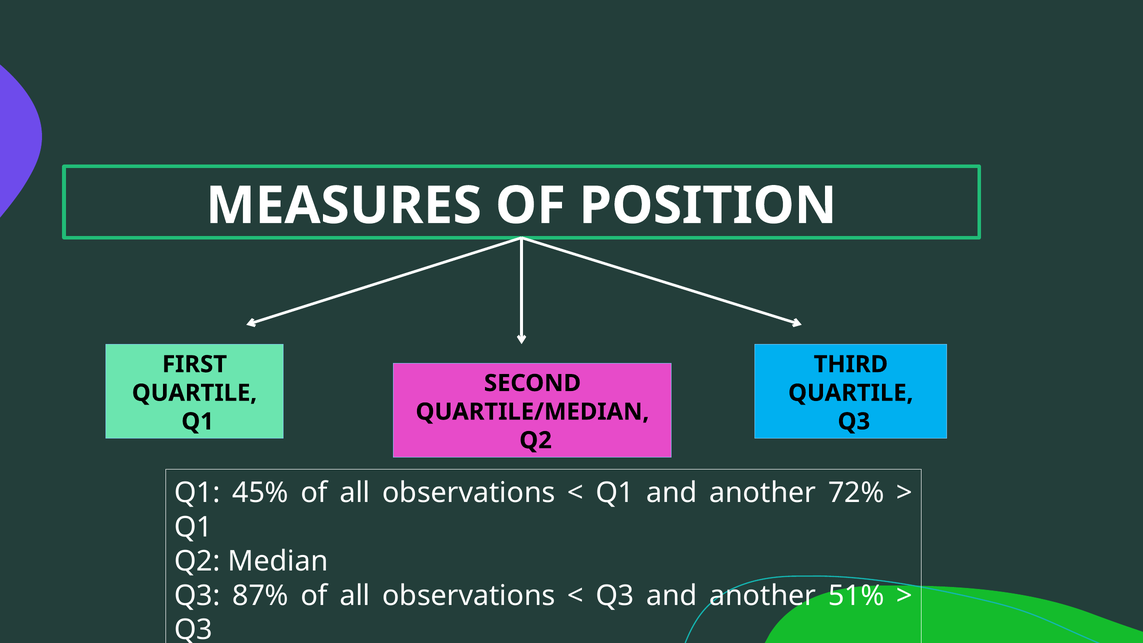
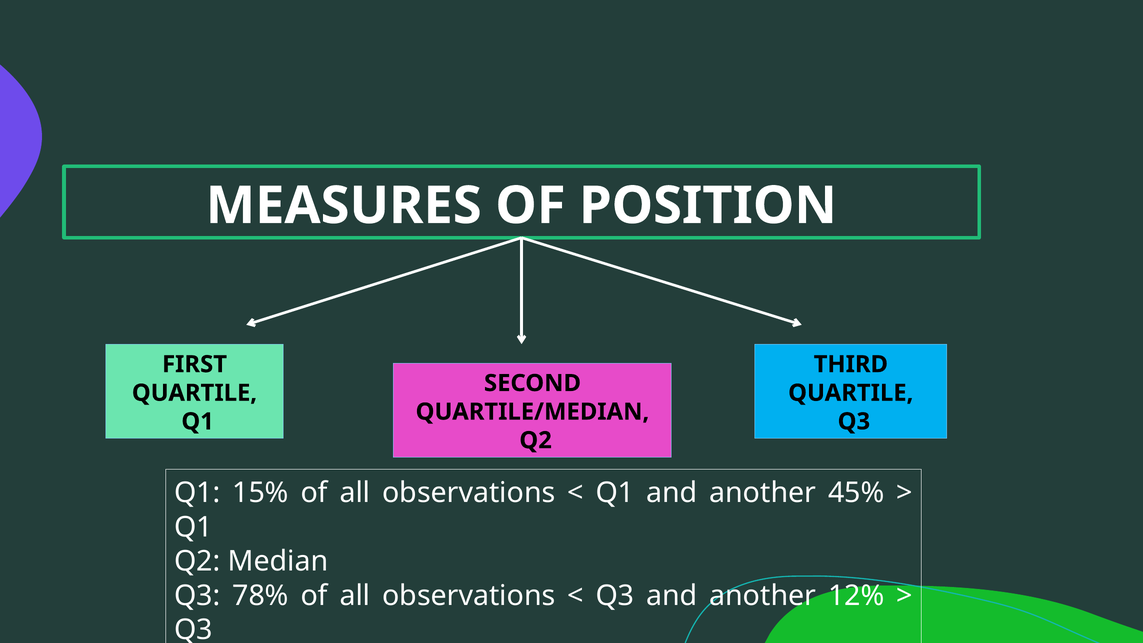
45%: 45% -> 15% (260, 493)
72%: 72% -> 45% (856, 493)
87%: 87% -> 78% (260, 596)
51%: 51% -> 12% (856, 596)
